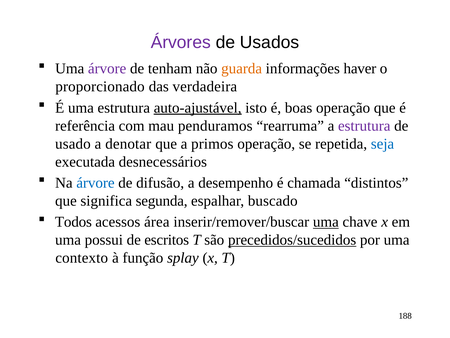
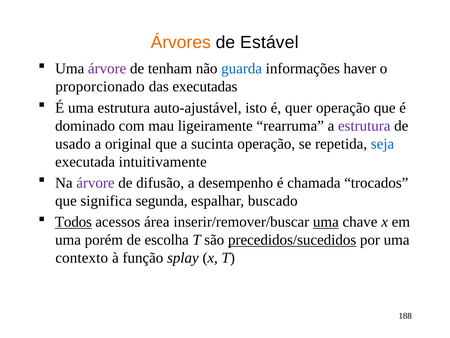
Árvores colour: purple -> orange (181, 42)
Usados: Usados -> Estável (269, 42)
guarda colour: orange -> blue (242, 69)
verdadeira: verdadeira -> executadas (205, 87)
auto-ajustável underline: present -> none (198, 108)
boas: boas -> quer (299, 108)
referência: referência -> dominado (85, 126)
penduramos: penduramos -> ligeiramente (215, 126)
denotar: denotar -> original (128, 144)
primos: primos -> sucinta (212, 144)
desnecessários: desnecessários -> intuitivamente (163, 162)
árvore colour: blue -> purple (95, 183)
distintos: distintos -> trocados (376, 183)
Todos underline: none -> present (73, 222)
possui: possui -> porém (104, 240)
escritos: escritos -> escolha (167, 240)
